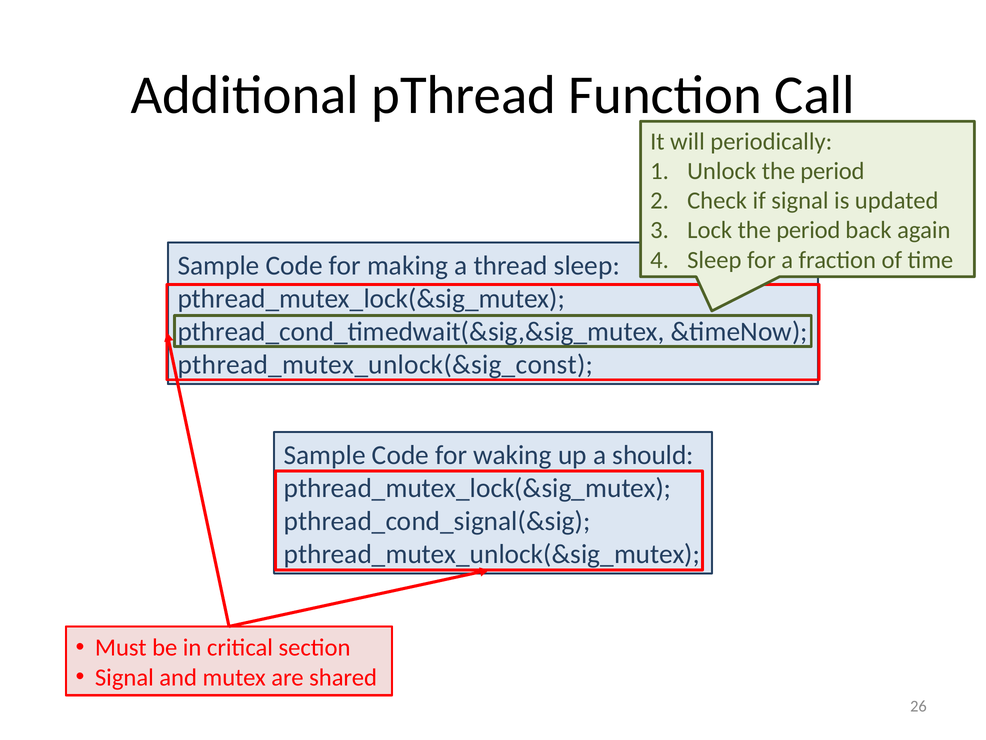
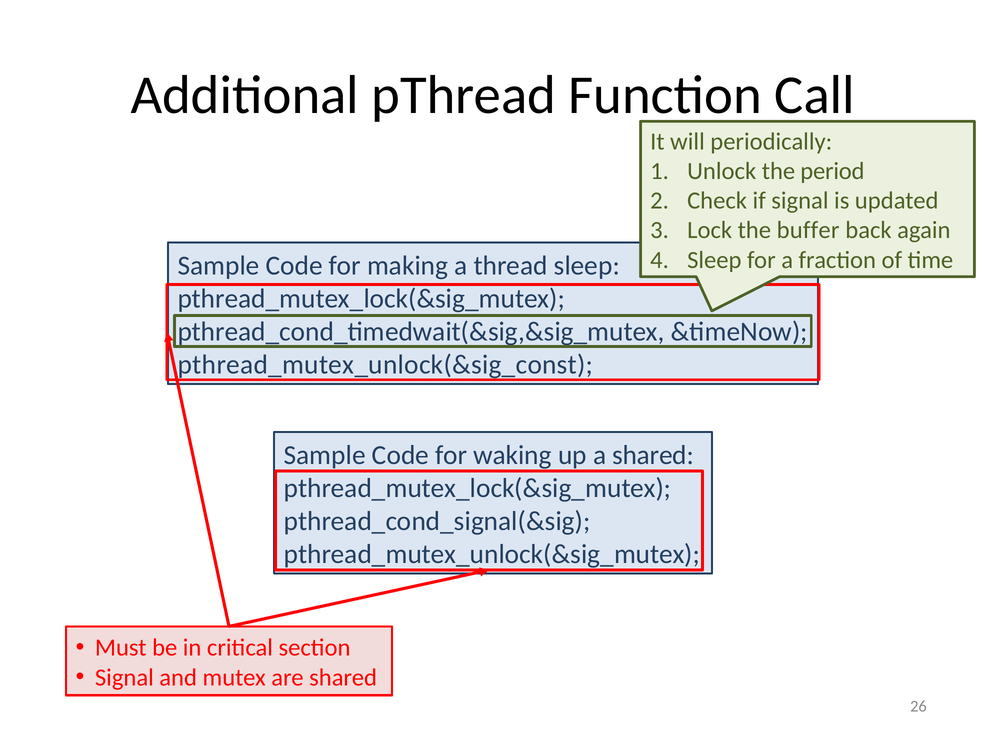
Lock the period: period -> buffer (808, 230)
a should: should -> shared (653, 455)
